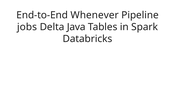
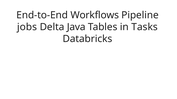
Whenever: Whenever -> Workflows (95, 15)
Spark: Spark -> Tasks (145, 27)
